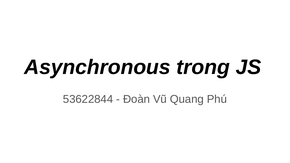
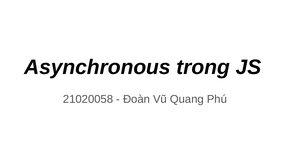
53622844: 53622844 -> 21020058 (88, 99)
